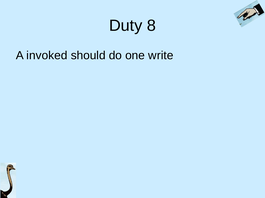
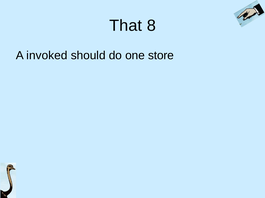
Duty: Duty -> That (126, 26)
write: write -> store (161, 56)
